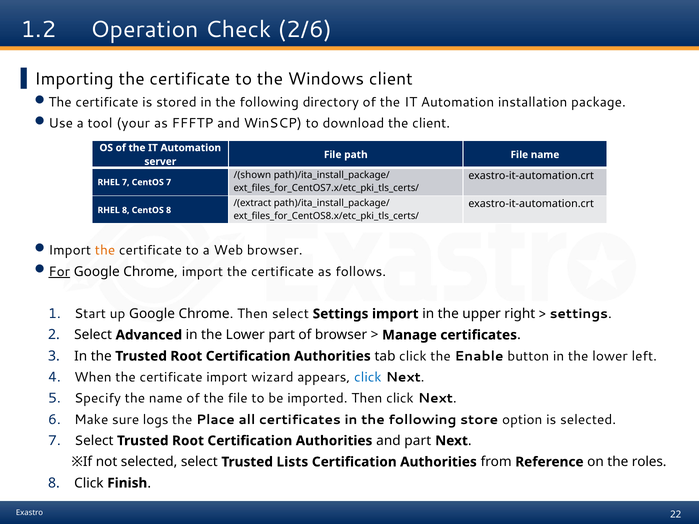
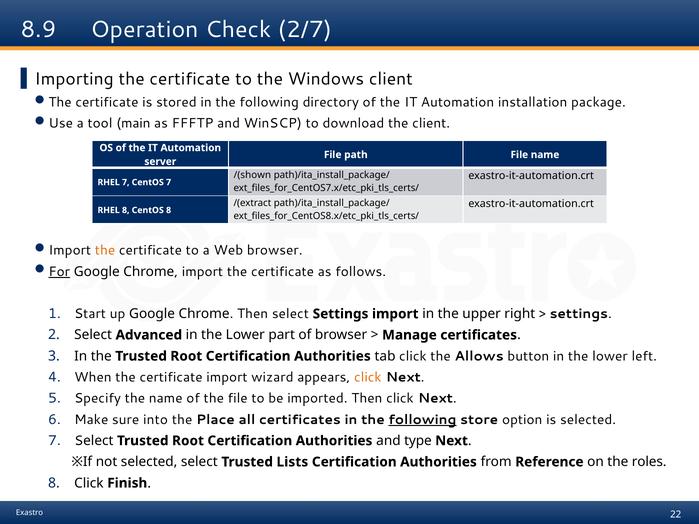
1.2: 1.2 -> 8.9 (39, 30)
2/6: 2/6 -> 2/7 (305, 30)
your: your -> main (133, 124)
Enable: Enable -> Allows (479, 356)
click colour: blue -> orange (368, 377)
logs: logs -> into (156, 420)
following underline: none -> present (422, 420)
and part: part -> type (418, 441)
